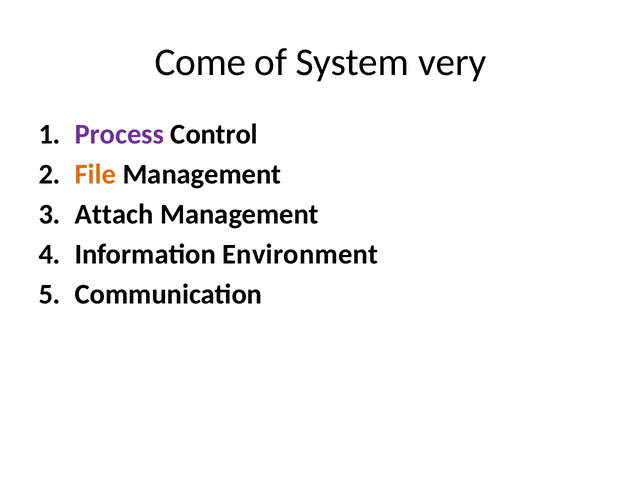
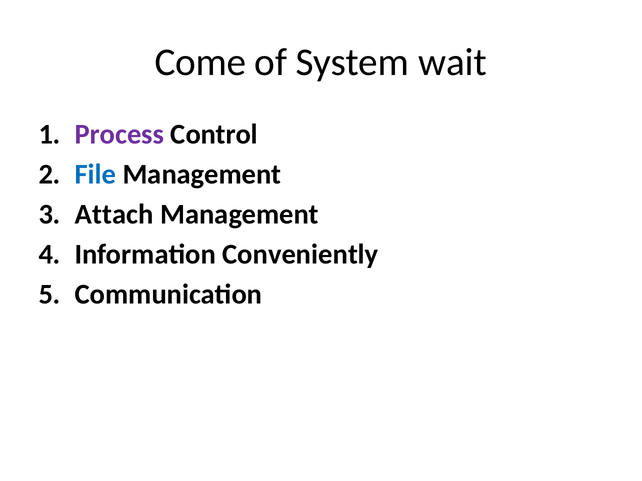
very: very -> wait (452, 62)
File colour: orange -> blue (95, 175)
Environment: Environment -> Conveniently (300, 255)
